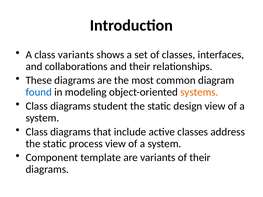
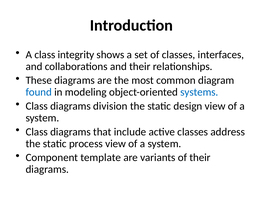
class variants: variants -> integrity (76, 55)
systems colour: orange -> blue (199, 92)
student: student -> division (110, 106)
